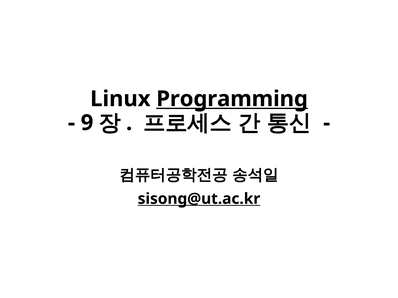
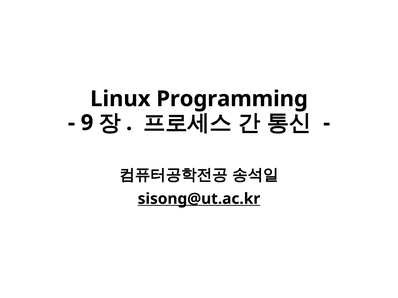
Programming underline: present -> none (232, 99)
